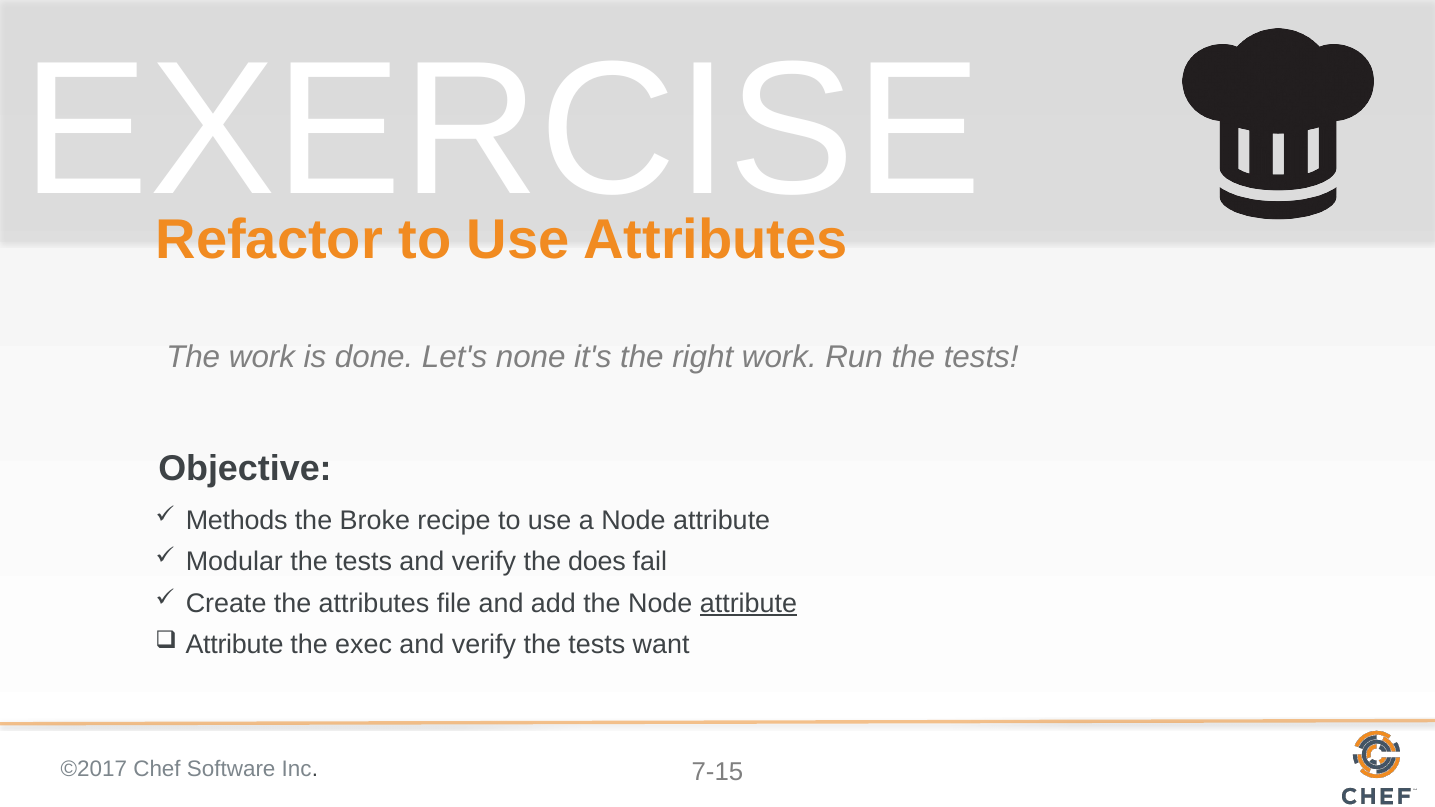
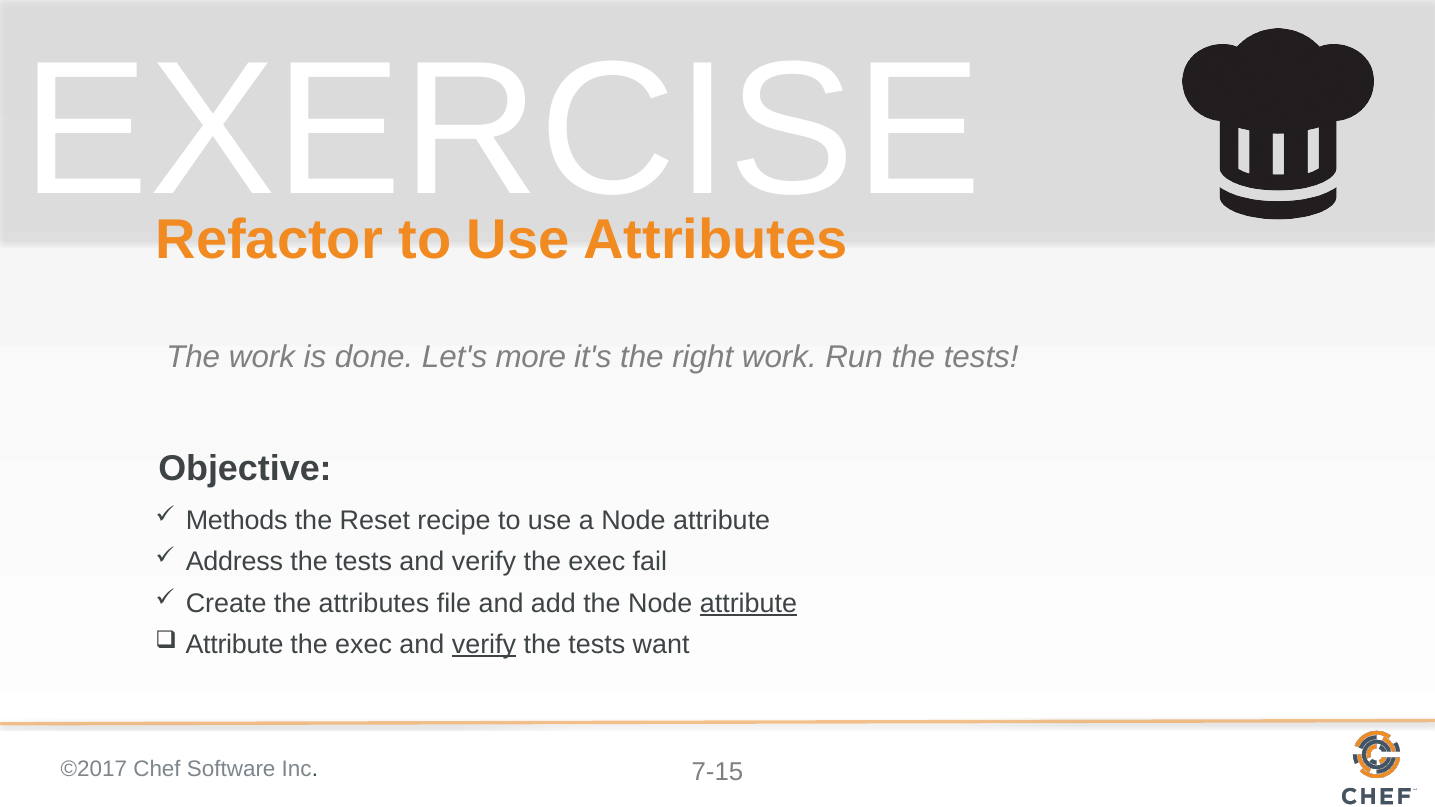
none: none -> more (531, 357)
Broke: Broke -> Reset (375, 521)
Modular: Modular -> Address (234, 562)
verify the does: does -> exec (597, 562)
verify underline: none -> present (484, 645)
